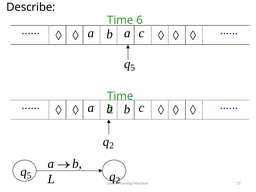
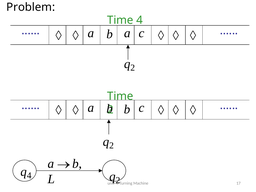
Describe: Describe -> Problem (31, 7)
Time 6: 6 -> 4 (140, 20)
5: 5 -> 2 (133, 68)
5: 5 -> 4 (29, 175)
